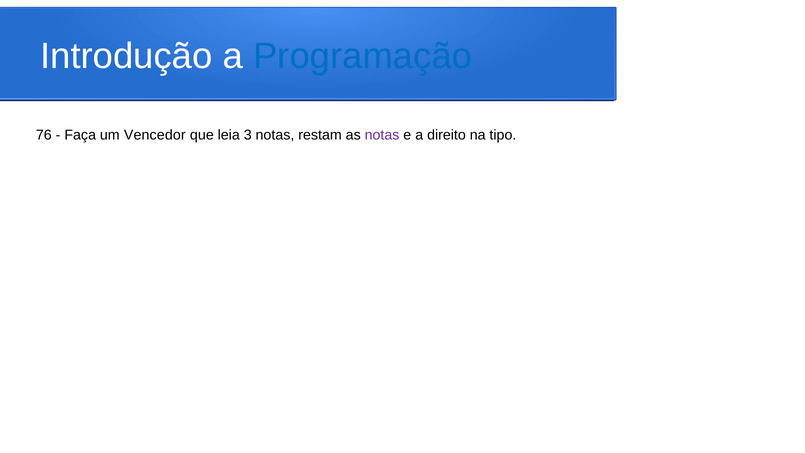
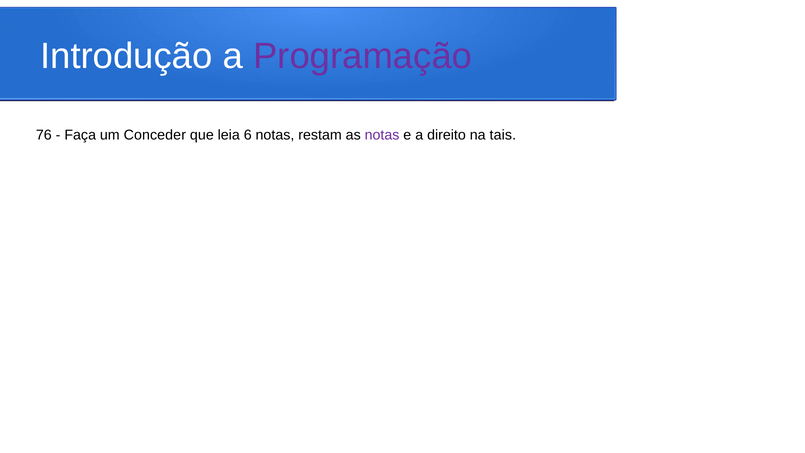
Programação colour: blue -> purple (363, 56)
Vencedor: Vencedor -> Conceder (155, 135)
3: 3 -> 6 (248, 135)
tipo: tipo -> tais (503, 135)
